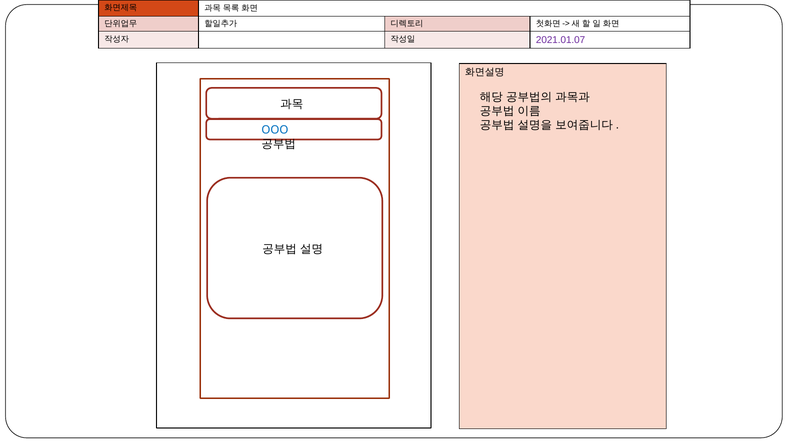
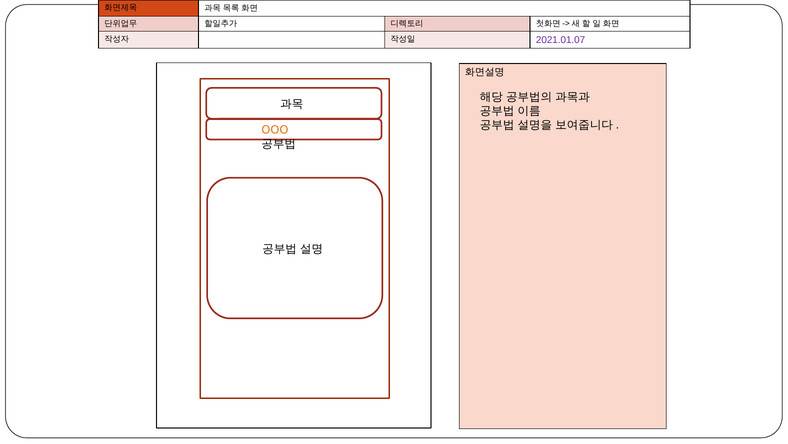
OOO colour: blue -> orange (275, 130)
